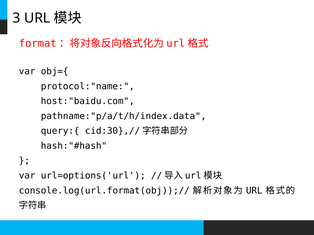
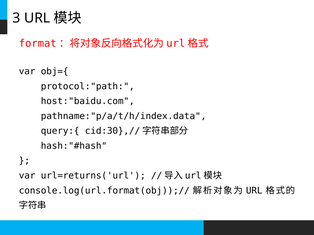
protocol:"name: protocol:"name -> protocol:"path (88, 87)
url=options('url: url=options('url -> url=returns('url (93, 176)
